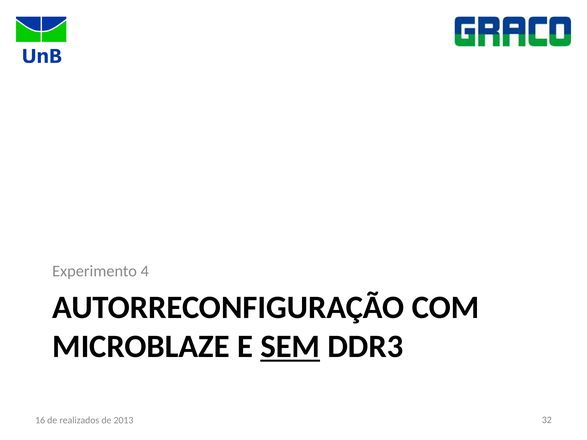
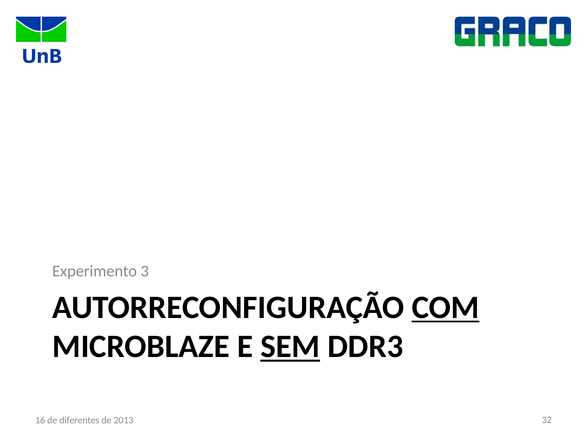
4: 4 -> 3 (145, 271)
COM underline: none -> present (445, 308)
realizados: realizados -> diferentes (79, 420)
